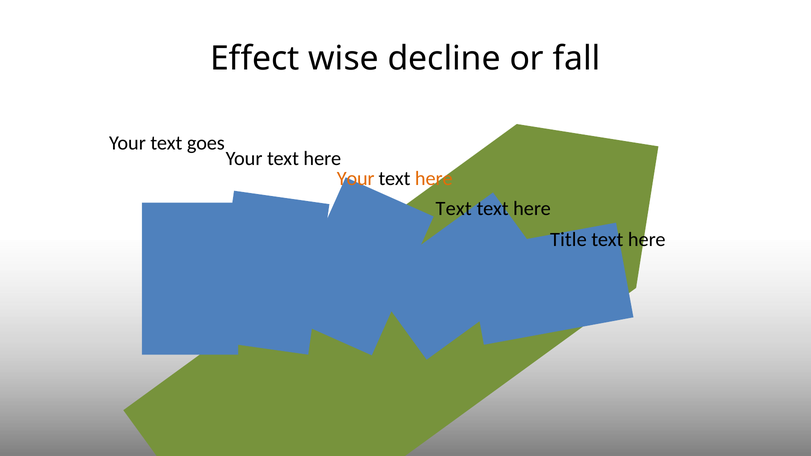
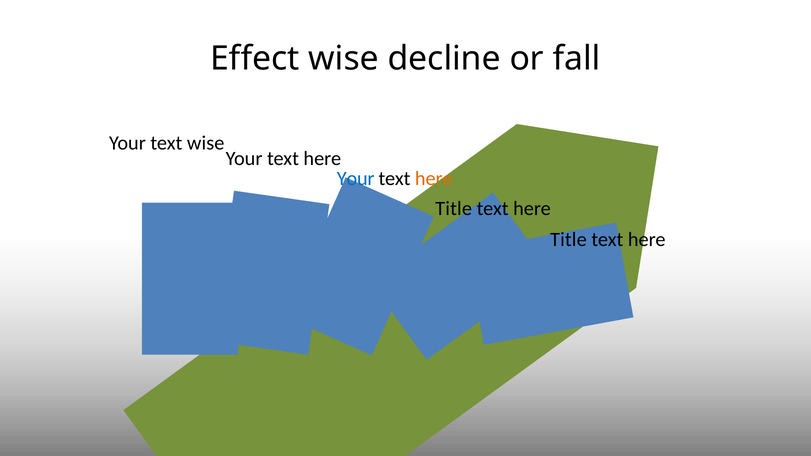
text goes: goes -> wise (206, 143)
Your colour: orange -> blue (356, 178)
Text: Text -> Title (454, 209)
